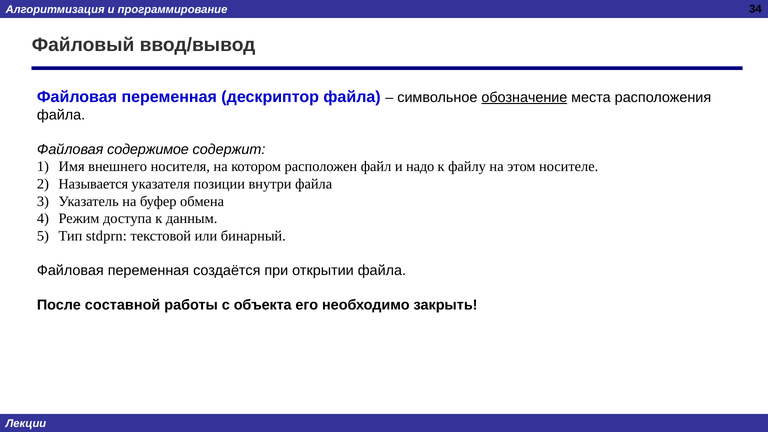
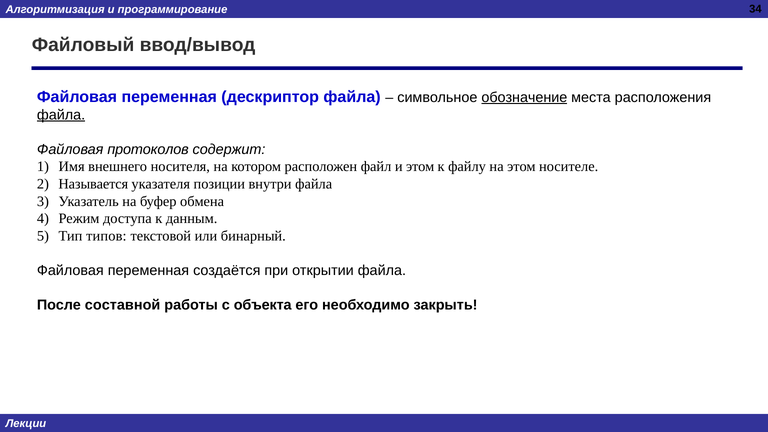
файла underline: none -> present (61, 115)
содержимое: содержимое -> протоколов (148, 149)
и надо: надо -> этом (420, 167)
stdprn: stdprn -> типов (106, 236)
